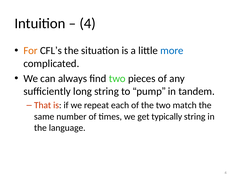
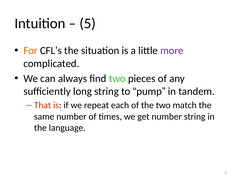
4: 4 -> 5 (88, 23)
more colour: blue -> purple (172, 51)
get typically: typically -> number (167, 116)
